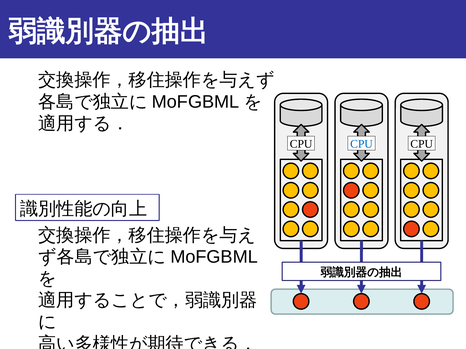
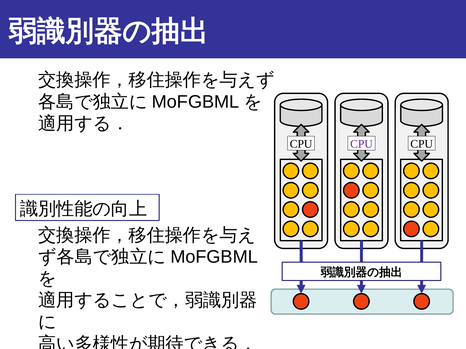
CPU colour: blue -> purple (361, 144)
